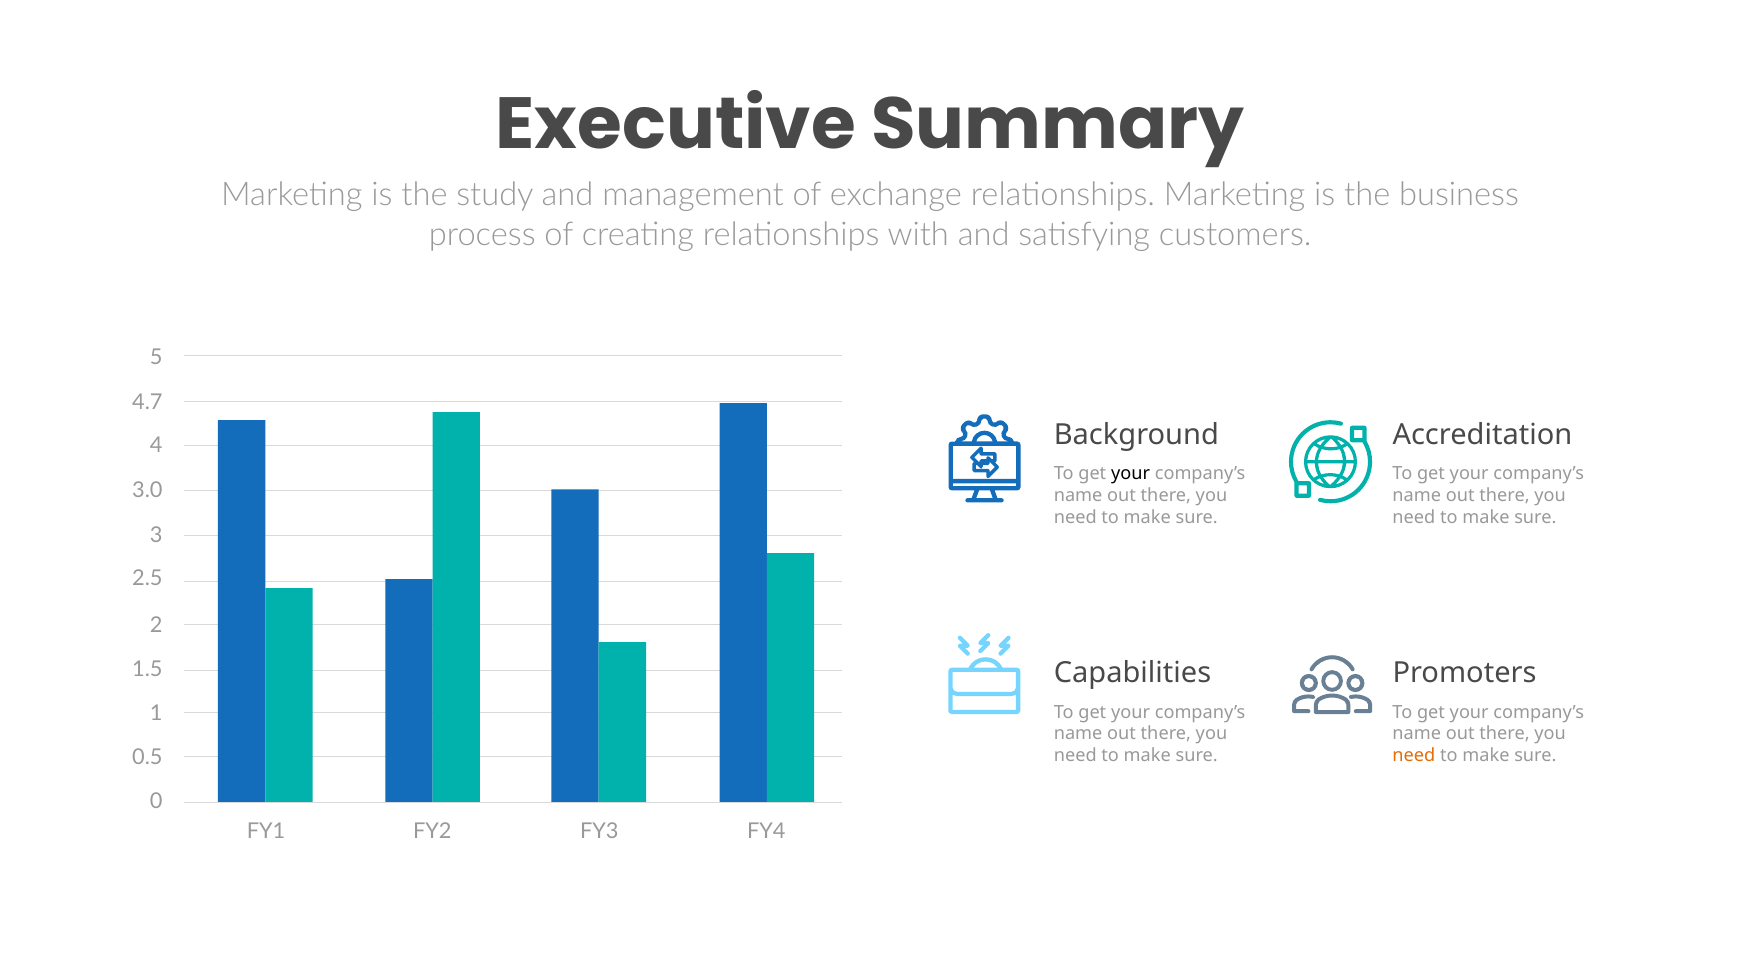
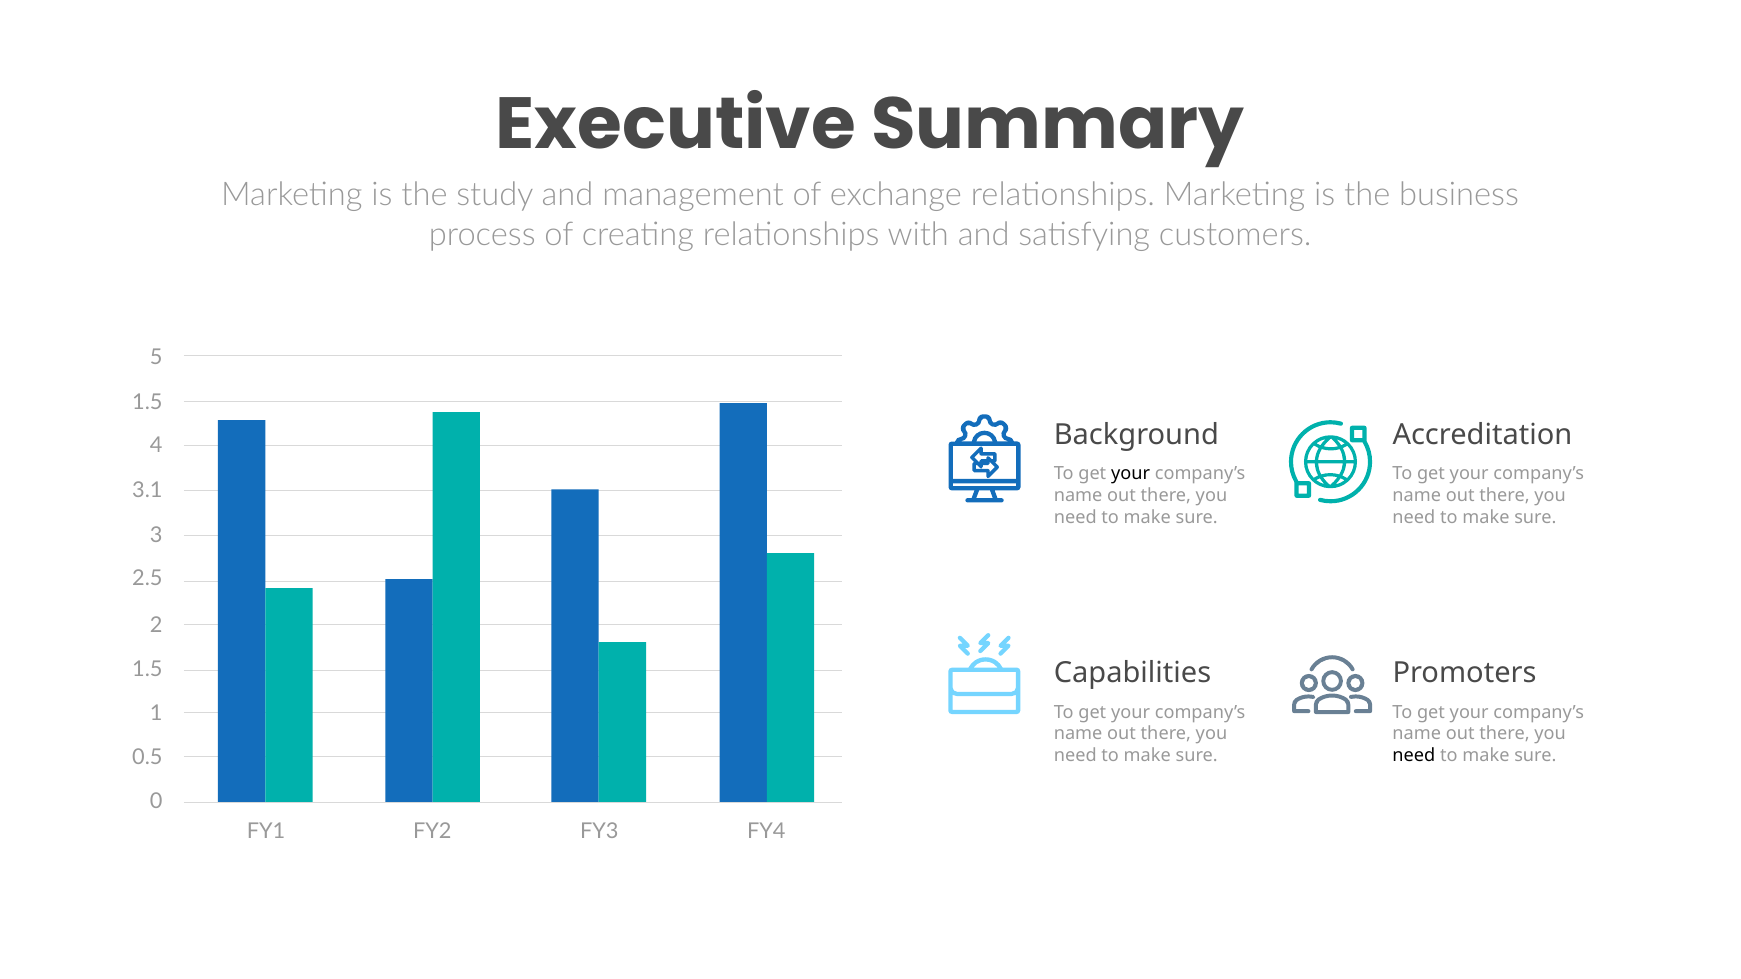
4.7: 4.7 -> 1.5 (147, 402)
3.0: 3.0 -> 3.1 (147, 491)
need colour: orange -> black (1414, 756)
